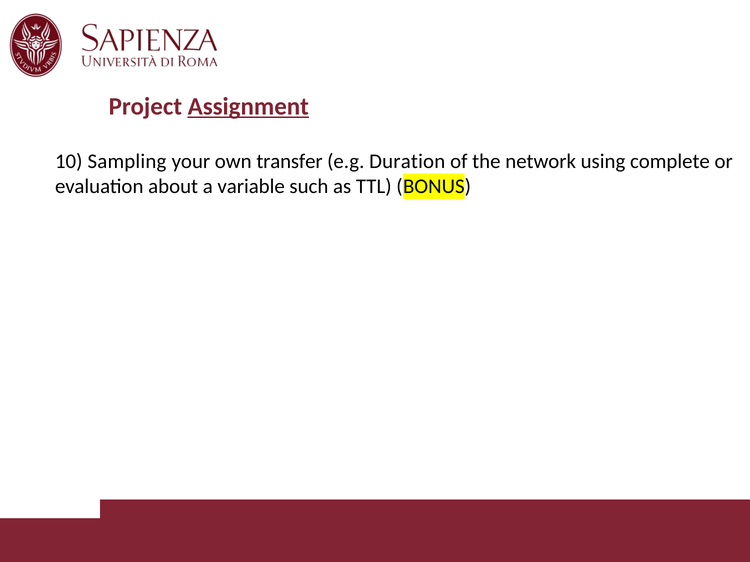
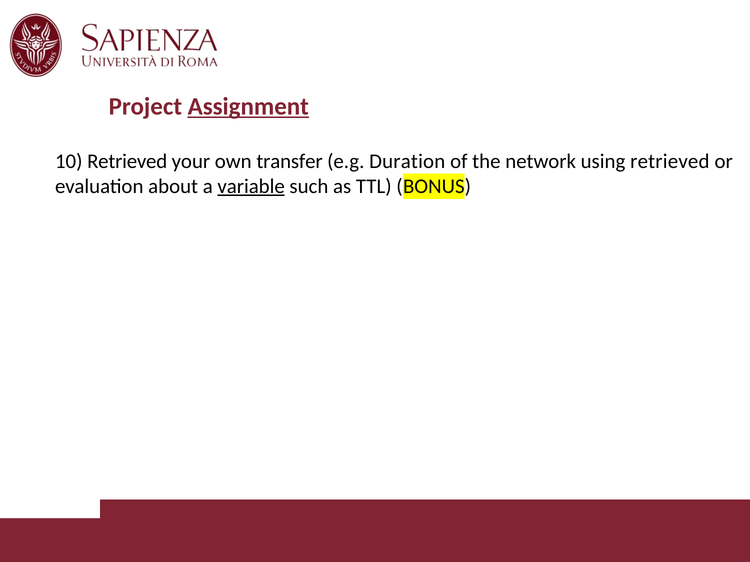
10 Sampling: Sampling -> Retrieved (127, 161)
using complete: complete -> retrieved (670, 161)
variable underline: none -> present (251, 186)
